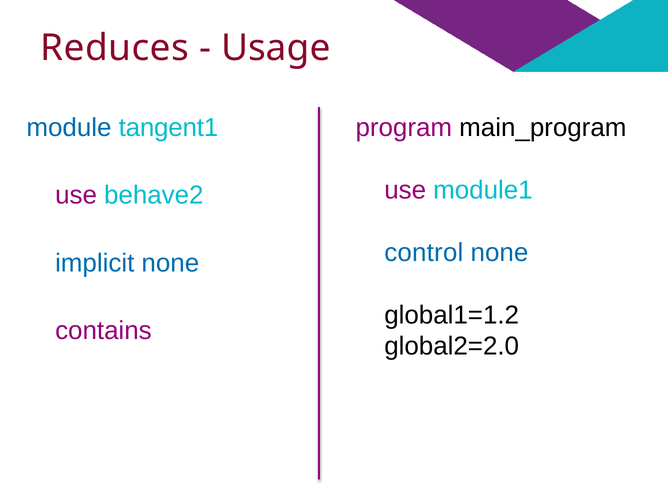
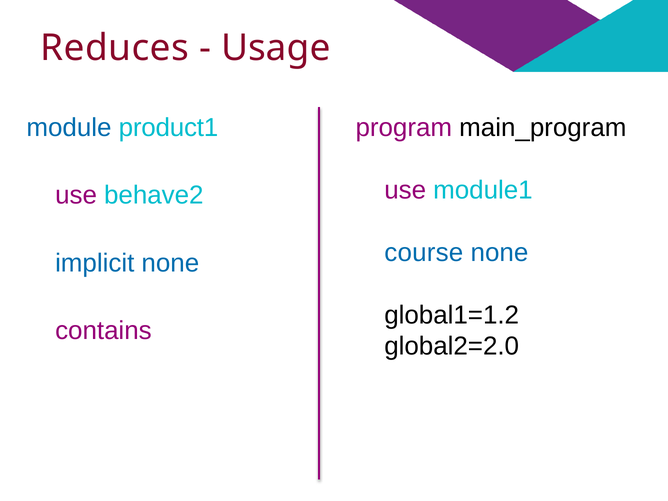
tangent1: tangent1 -> product1 (168, 128)
control: control -> course (424, 253)
